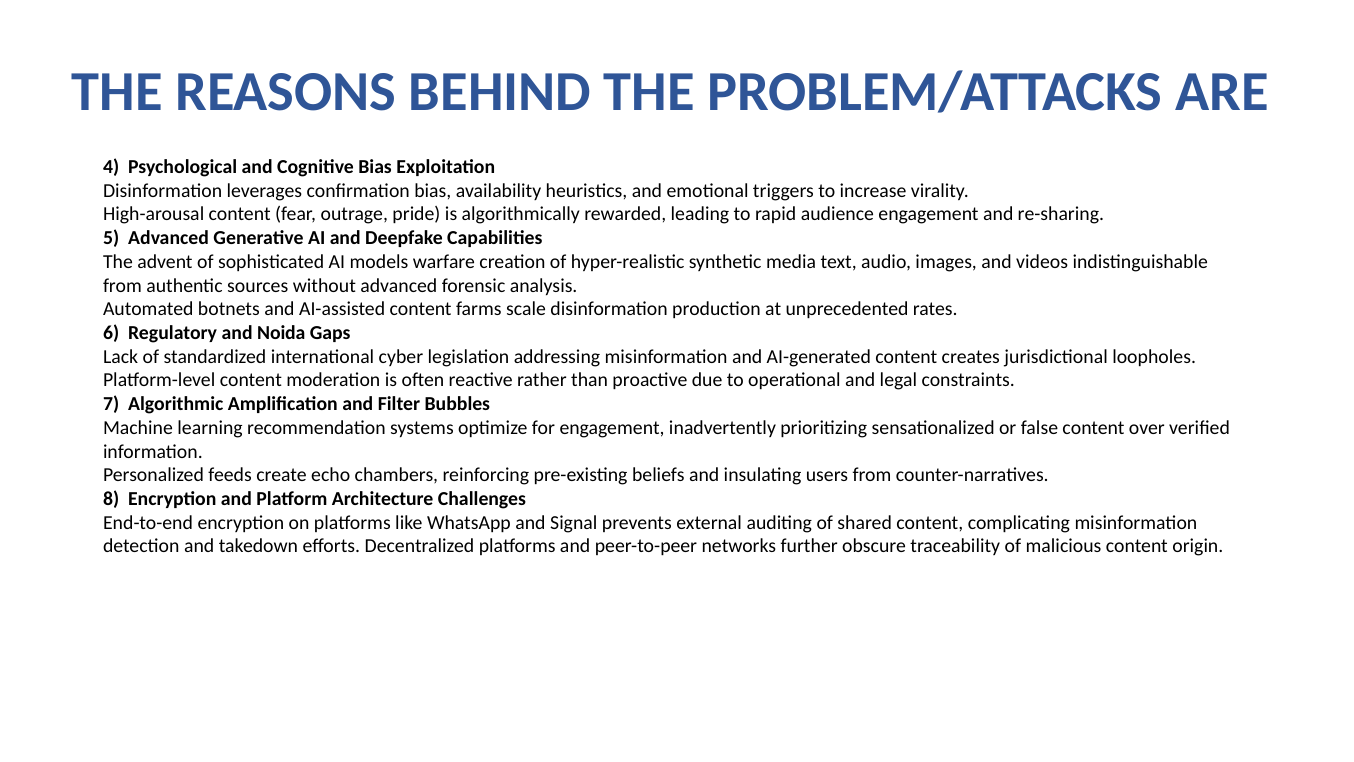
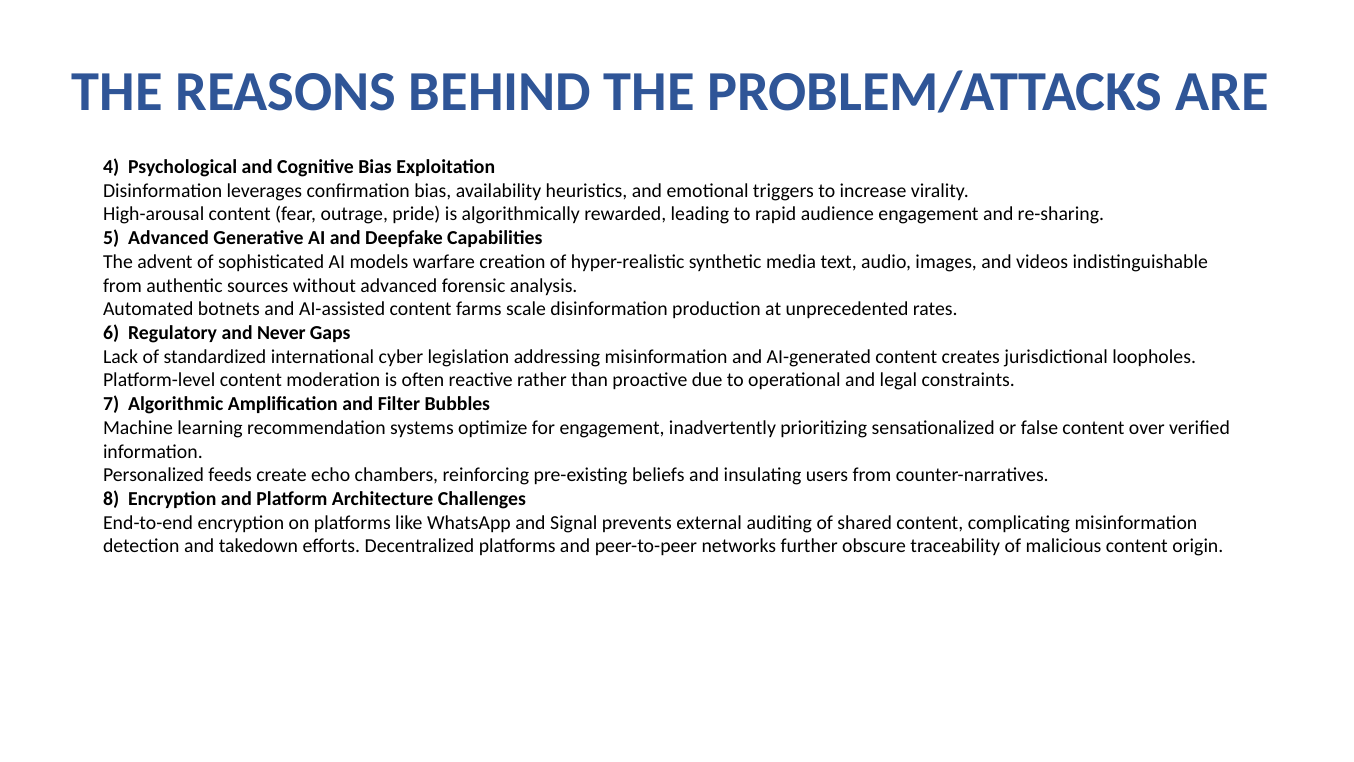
Noida: Noida -> Never (281, 333)
